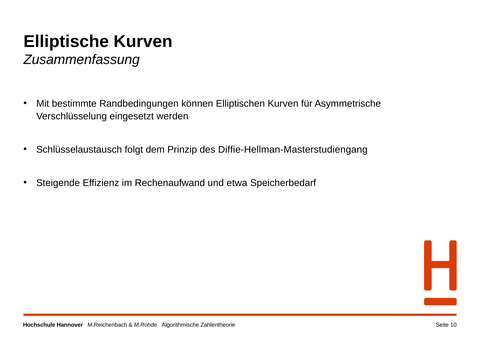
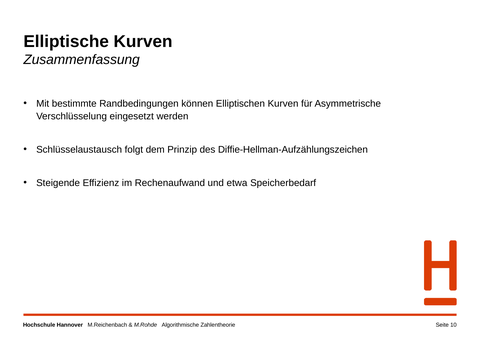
Diffie-Hellman-Masterstudiengang: Diffie-Hellman-Masterstudiengang -> Diffie-Hellman-Aufzählungszeichen (293, 150)
